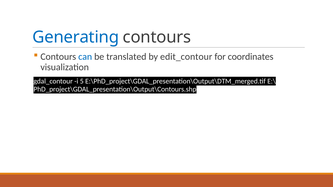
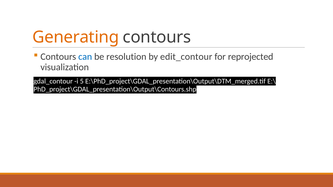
Generating colour: blue -> orange (76, 37)
translated: translated -> resolution (126, 57)
coordinates: coordinates -> reprojected (251, 57)
